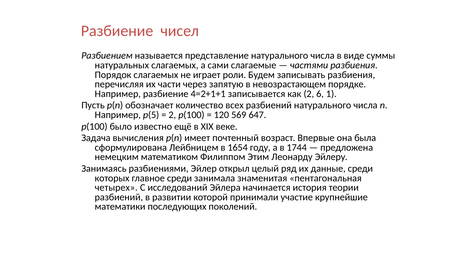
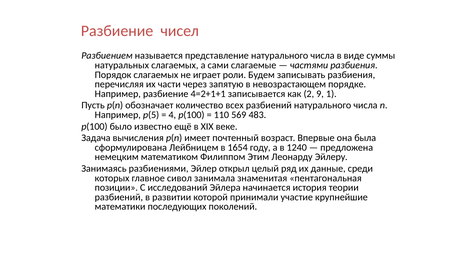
6: 6 -> 9 (320, 94)
2: 2 -> 4 (172, 115)
120: 120 -> 110 (221, 115)
647: 647 -> 483 (257, 115)
1744: 1744 -> 1240 (297, 147)
главное среди: среди -> сивол (179, 178)
четырех: четырех -> позиции (116, 187)
